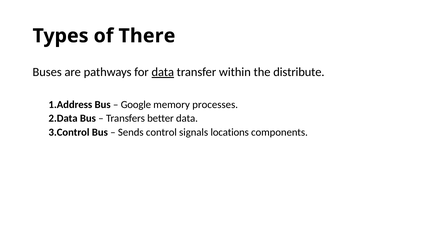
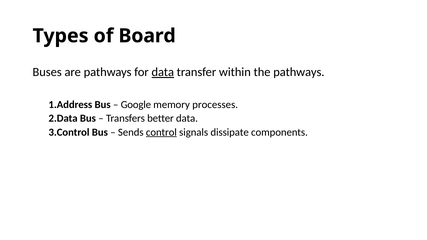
There: There -> Board (147, 36)
the distribute: distribute -> pathways (299, 72)
control underline: none -> present (161, 132)
locations: locations -> dissipate (230, 132)
